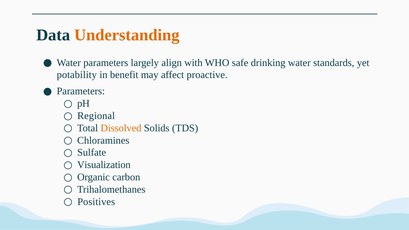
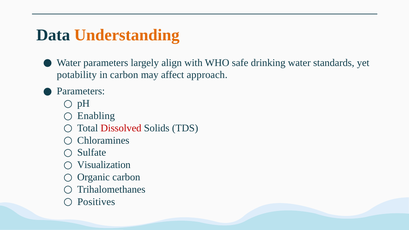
in benefit: benefit -> carbon (124, 75)
proactive: proactive -> approach (207, 75)
Regional: Regional -> Enabling (96, 116)
Dissolved colour: orange -> red (121, 128)
